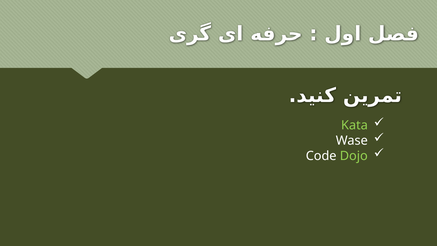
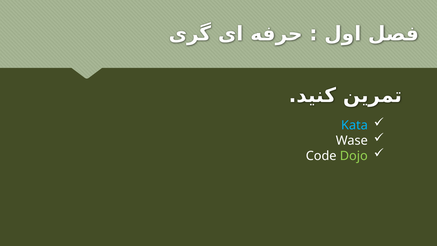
Kata colour: light green -> light blue (354, 125)
